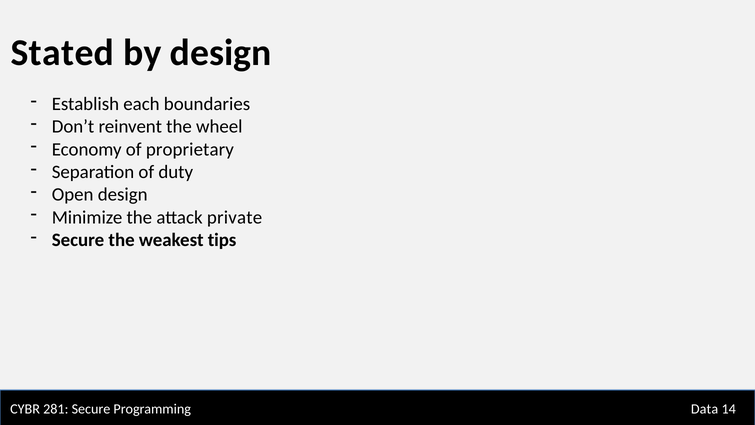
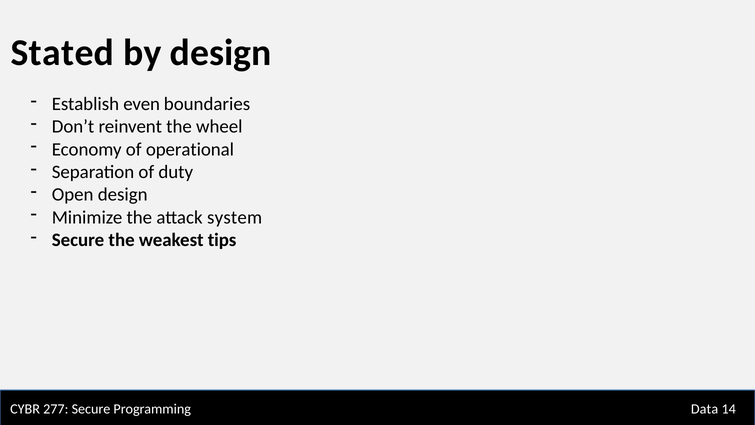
each: each -> even (142, 104)
proprietary: proprietary -> operational (190, 149)
private: private -> system (235, 217)
281: 281 -> 277 (56, 409)
